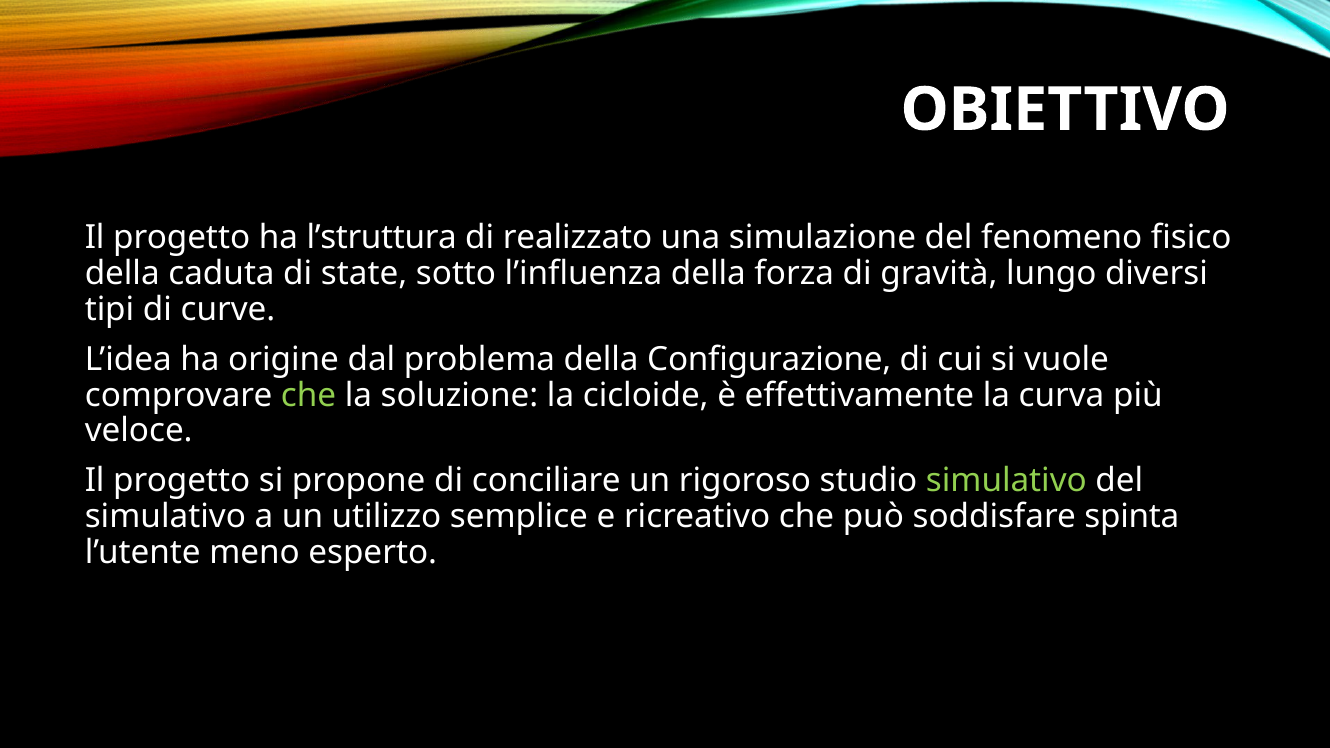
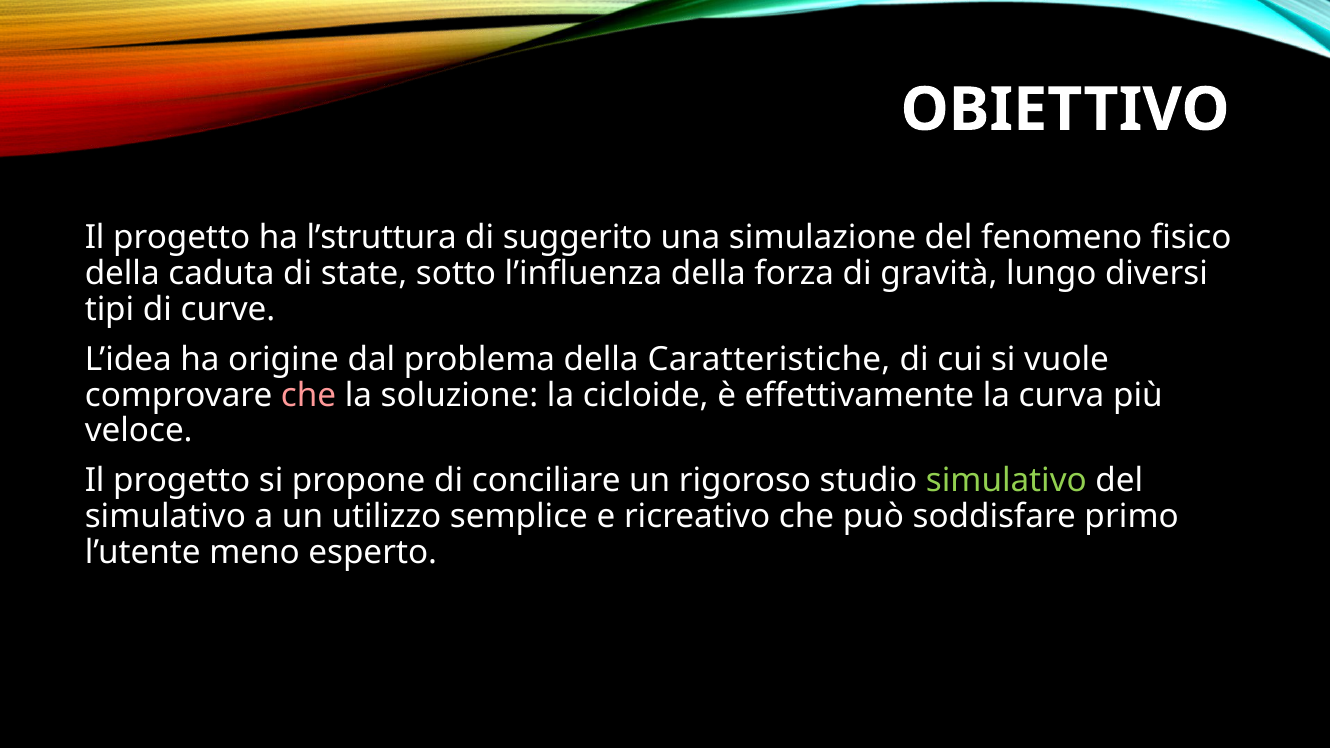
realizzato: realizzato -> suggerito (577, 238)
Configurazione: Configurazione -> Caratteristiche (769, 359)
che colour: light green -> pink (308, 395)
spinta: spinta -> primo (1132, 517)
